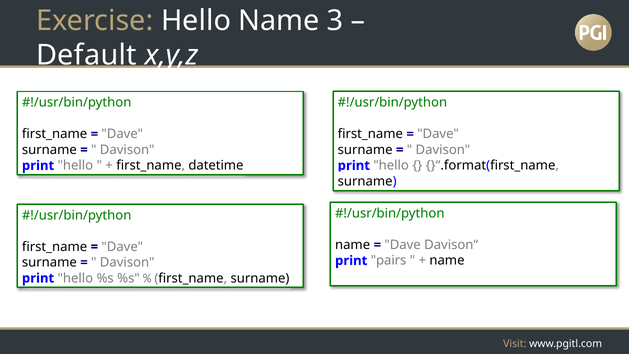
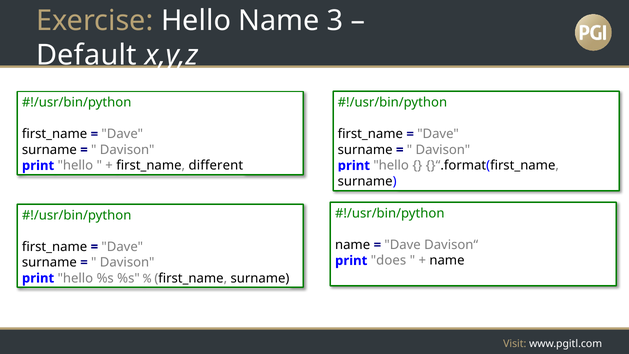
datetime: datetime -> different (216, 165)
pairs: pairs -> does (388, 260)
